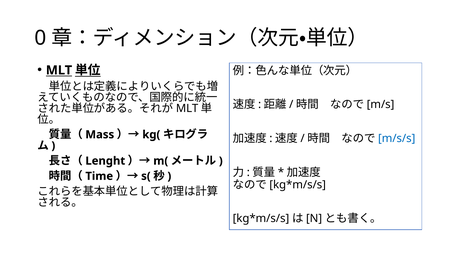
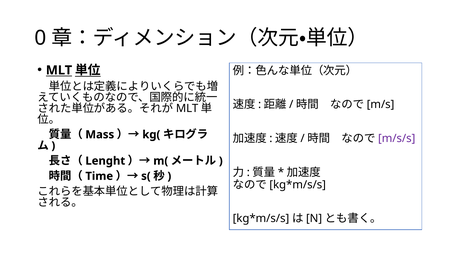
m/s/s colour: blue -> purple (397, 138)
